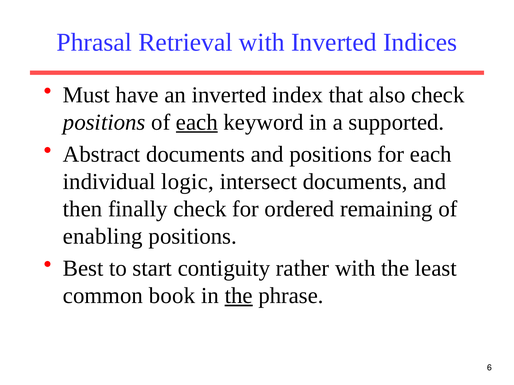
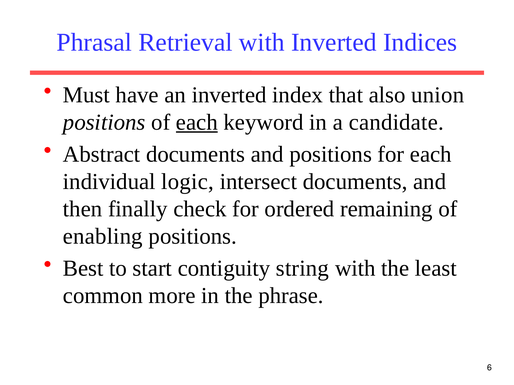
also check: check -> union (438, 95)
supported: supported -> candidate (396, 122)
rather: rather -> string (303, 269)
book: book -> more (172, 296)
the underline: present -> none (239, 296)
